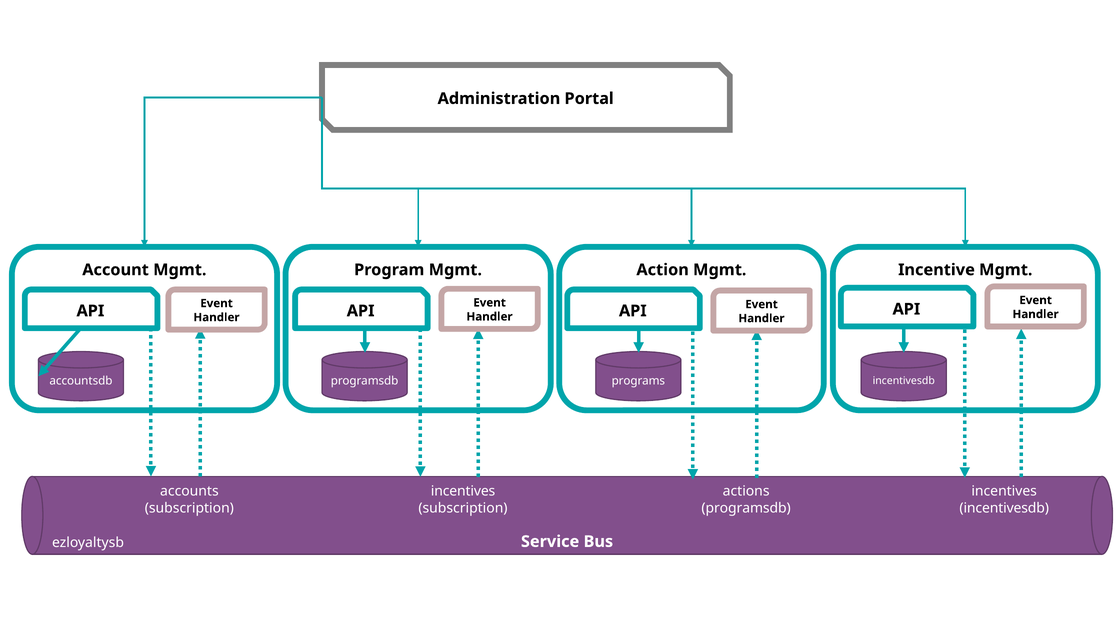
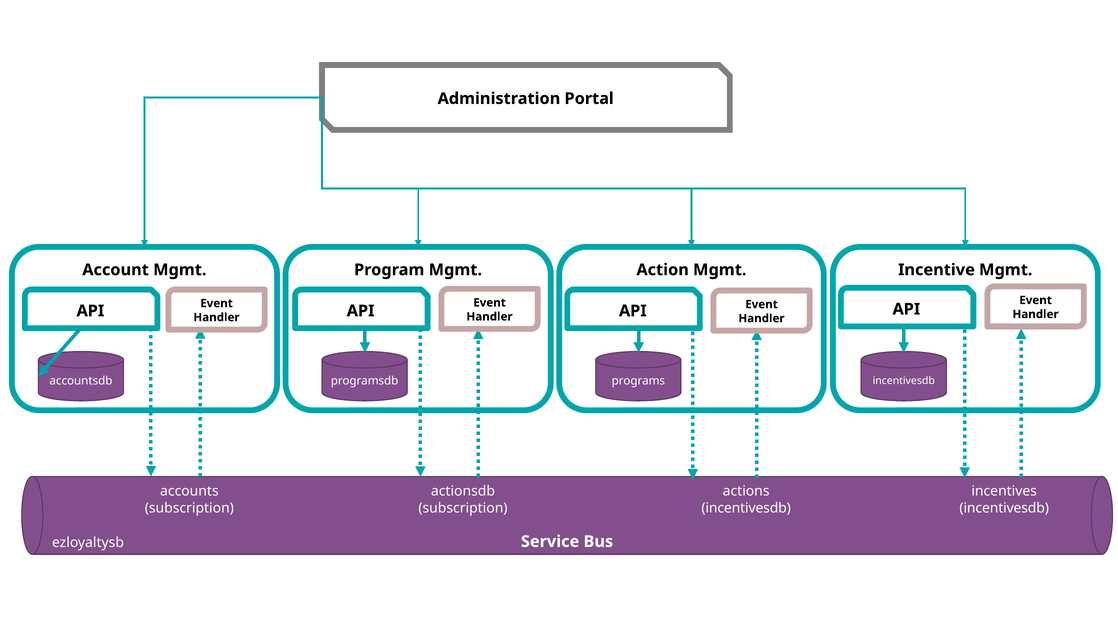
incentives: incentives -> actionsdb (463, 491)
programsdb: programsdb -> incentivesdb (746, 508)
